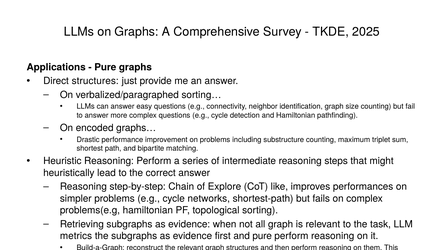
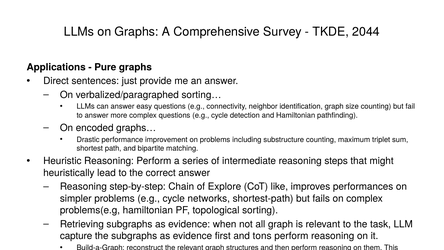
2025: 2025 -> 2044 (366, 32)
Direct structures: structures -> sentences (95, 81)
metrics: metrics -> capture (76, 236)
and pure: pure -> tons (262, 236)
